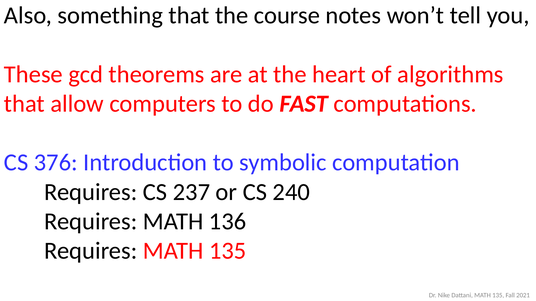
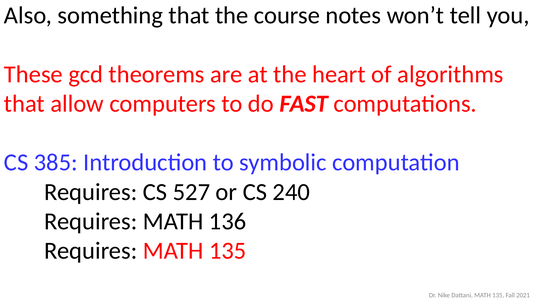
376: 376 -> 385 (56, 163)
237: 237 -> 527 (191, 192)
